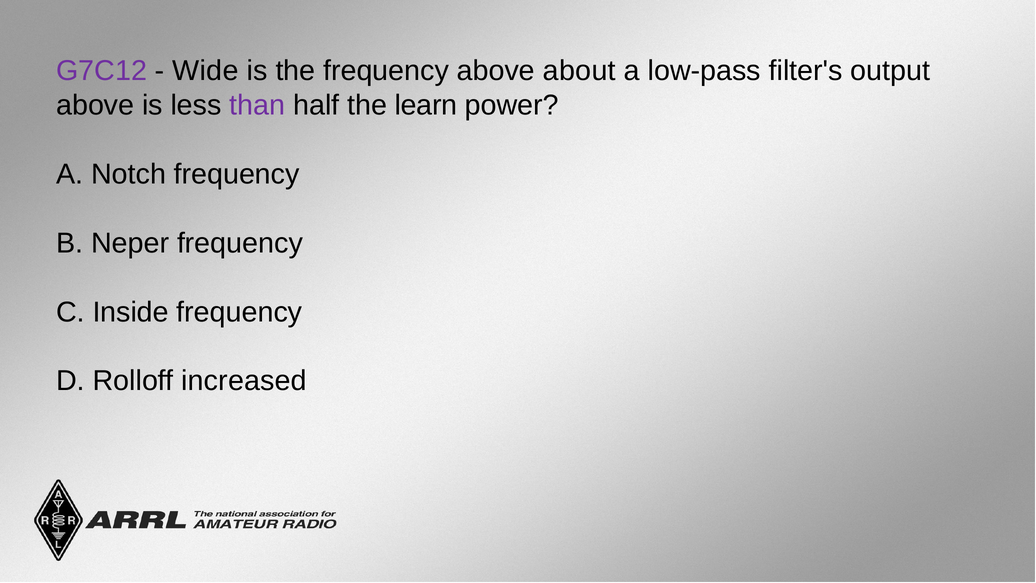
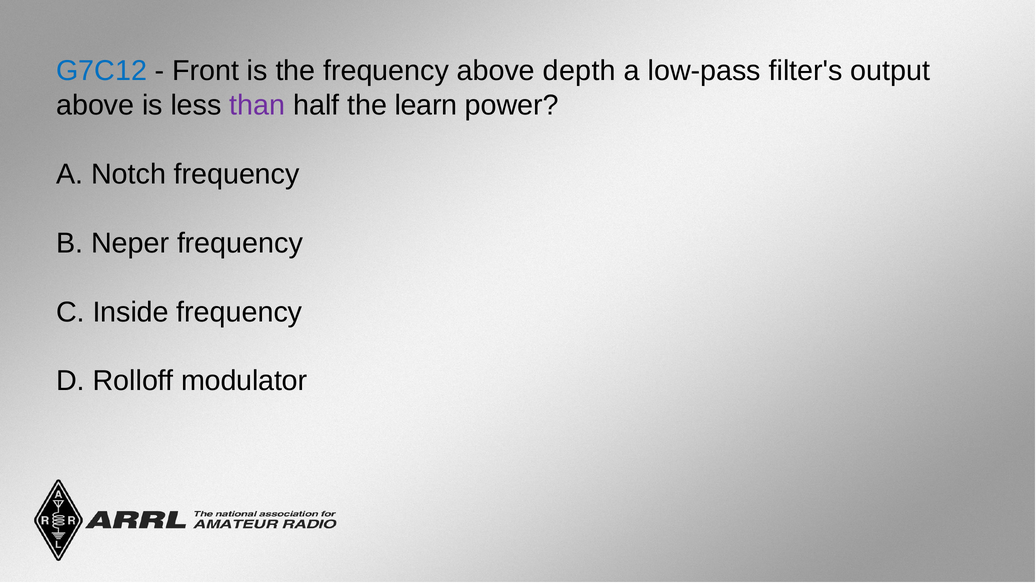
G7C12 colour: purple -> blue (102, 71)
Wide: Wide -> Front (206, 71)
about: about -> depth (579, 71)
increased: increased -> modulator (244, 381)
